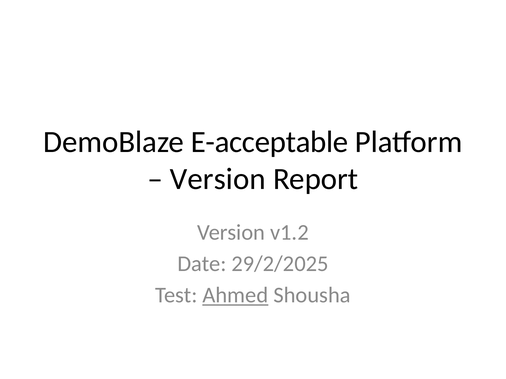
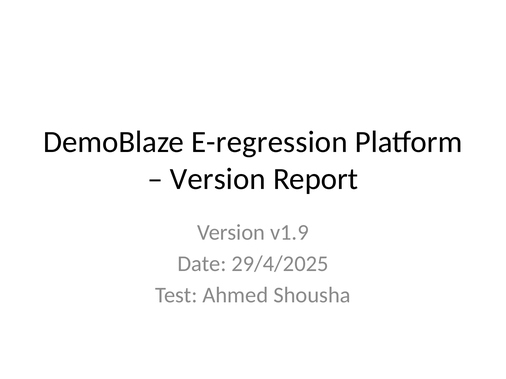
E-acceptable: E-acceptable -> E-regression (269, 142)
v1.2: v1.2 -> v1.9 (289, 233)
29/2/2025: 29/2/2025 -> 29/4/2025 (280, 264)
Ahmed underline: present -> none (235, 296)
